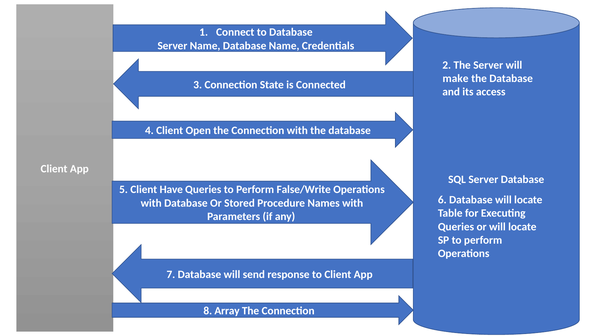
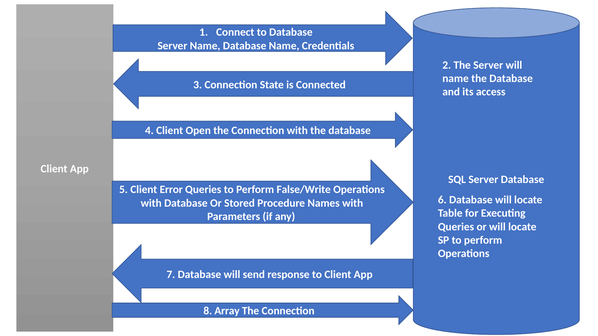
make: make -> name (456, 79)
Have: Have -> Error (171, 190)
